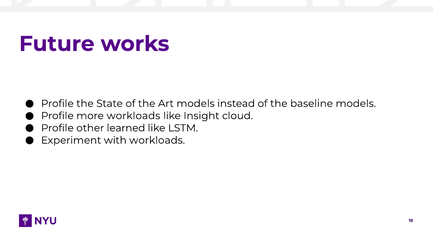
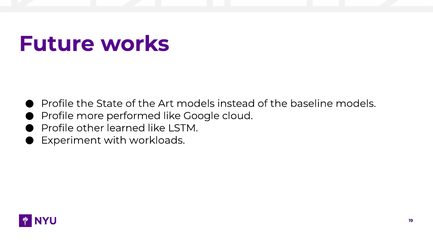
more workloads: workloads -> performed (134, 116)
Insight: Insight -> Google (202, 116)
